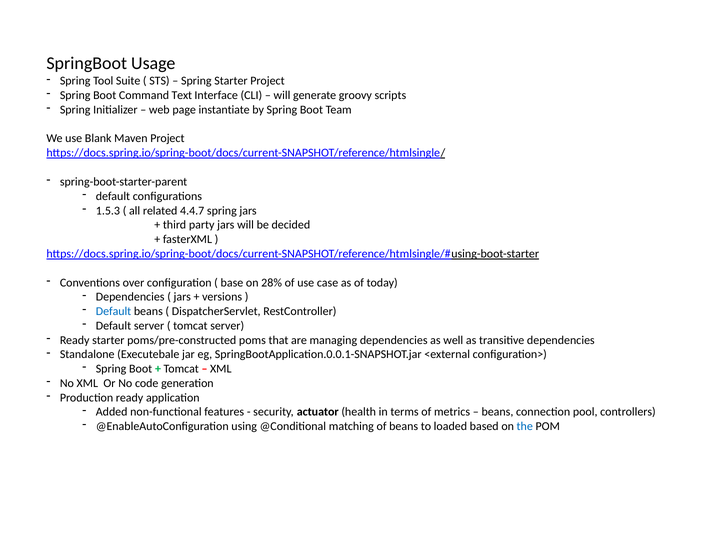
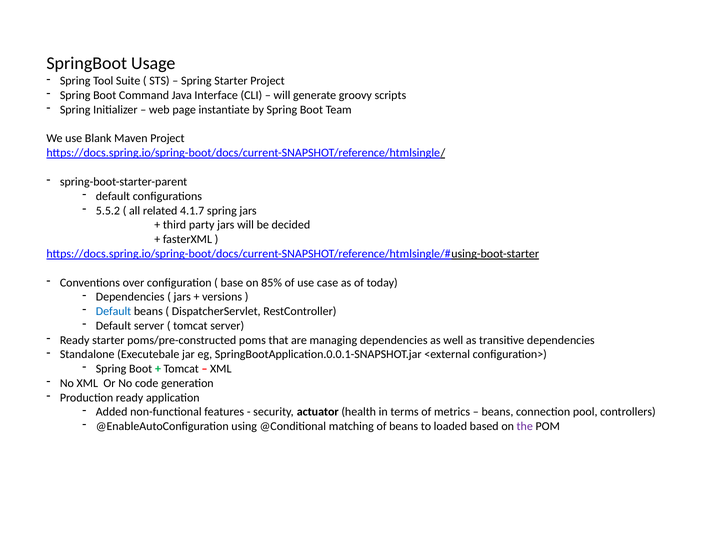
Text: Text -> Java (182, 95)
1.5.3: 1.5.3 -> 5.5.2 (108, 211)
4.4.7: 4.4.7 -> 4.1.7 (192, 211)
28%: 28% -> 85% (272, 283)
the colour: blue -> purple (525, 427)
